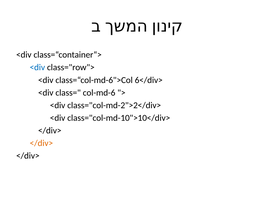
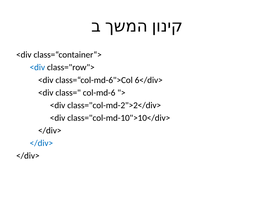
</div> colour: orange -> blue (41, 143)
